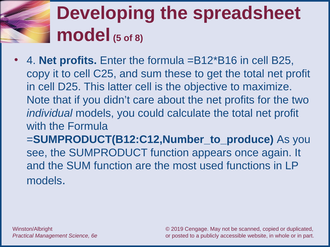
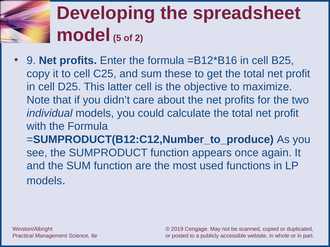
8: 8 -> 2 (139, 38)
4: 4 -> 9 (31, 61)
